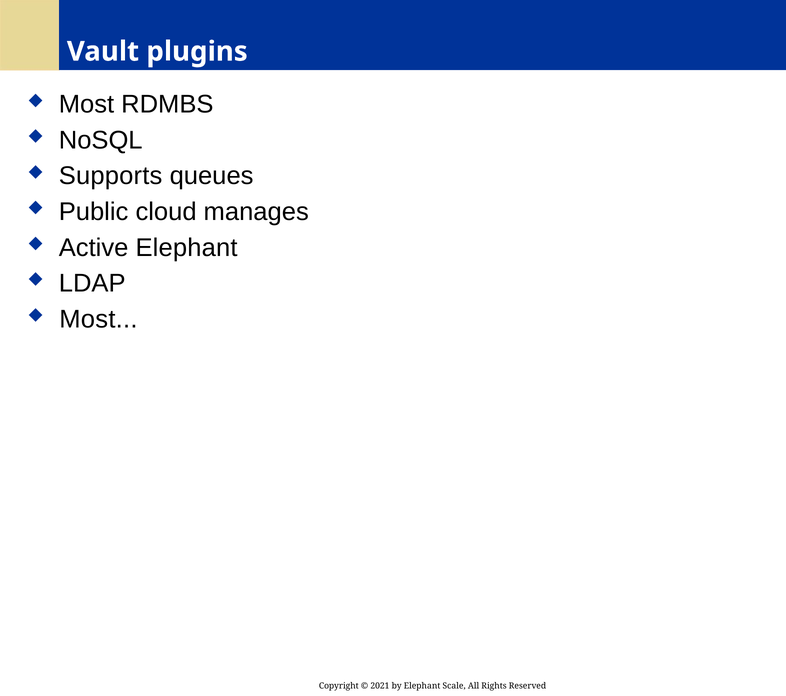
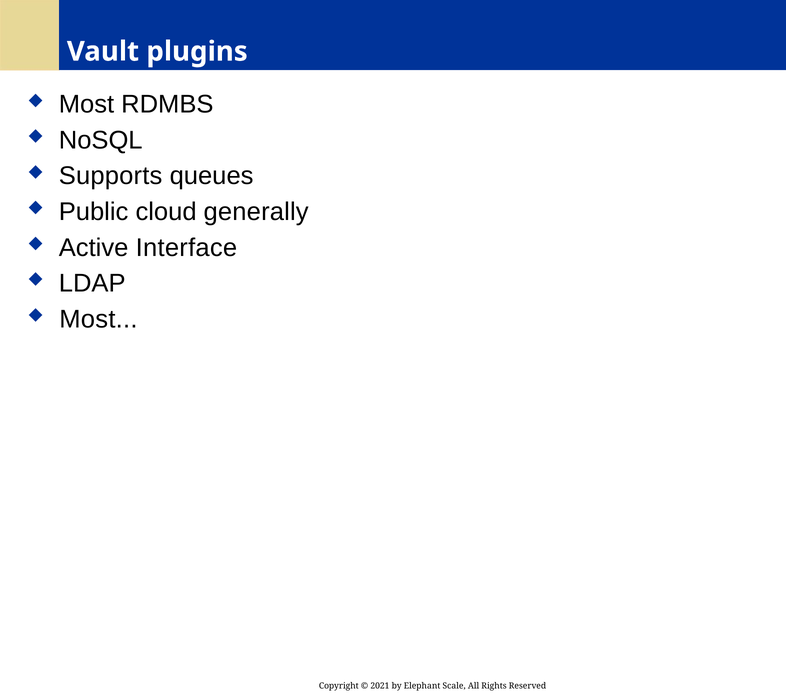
manages: manages -> generally (256, 212)
Active Elephant: Elephant -> Interface (186, 248)
